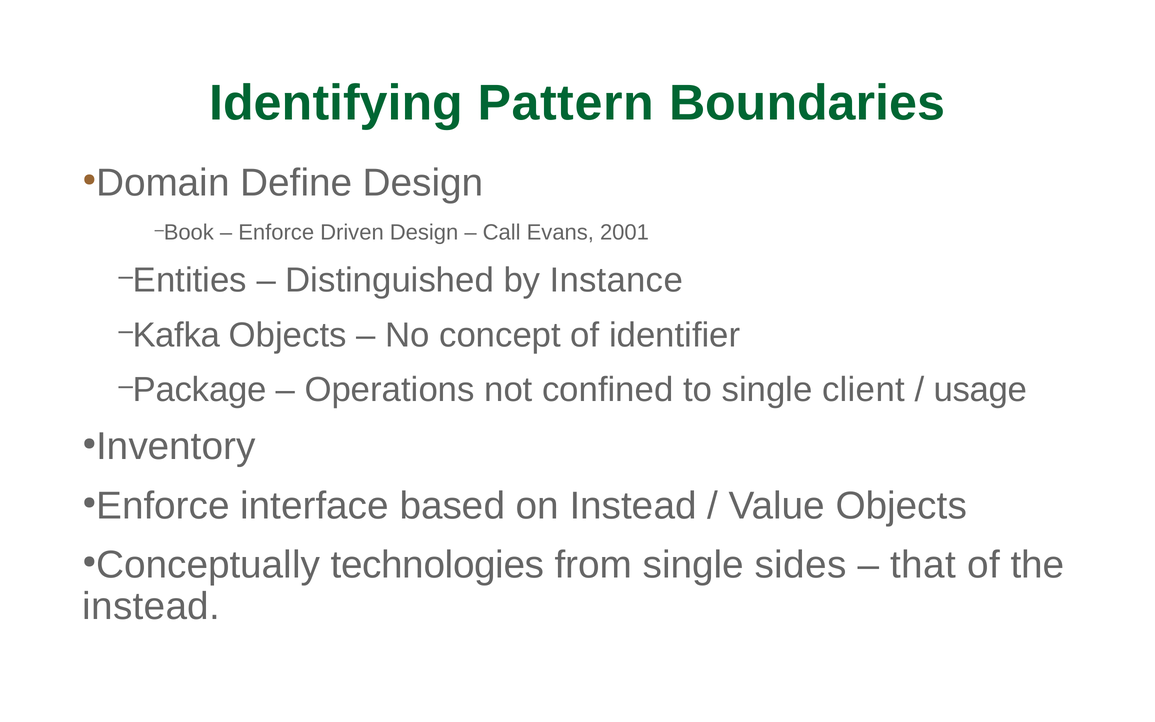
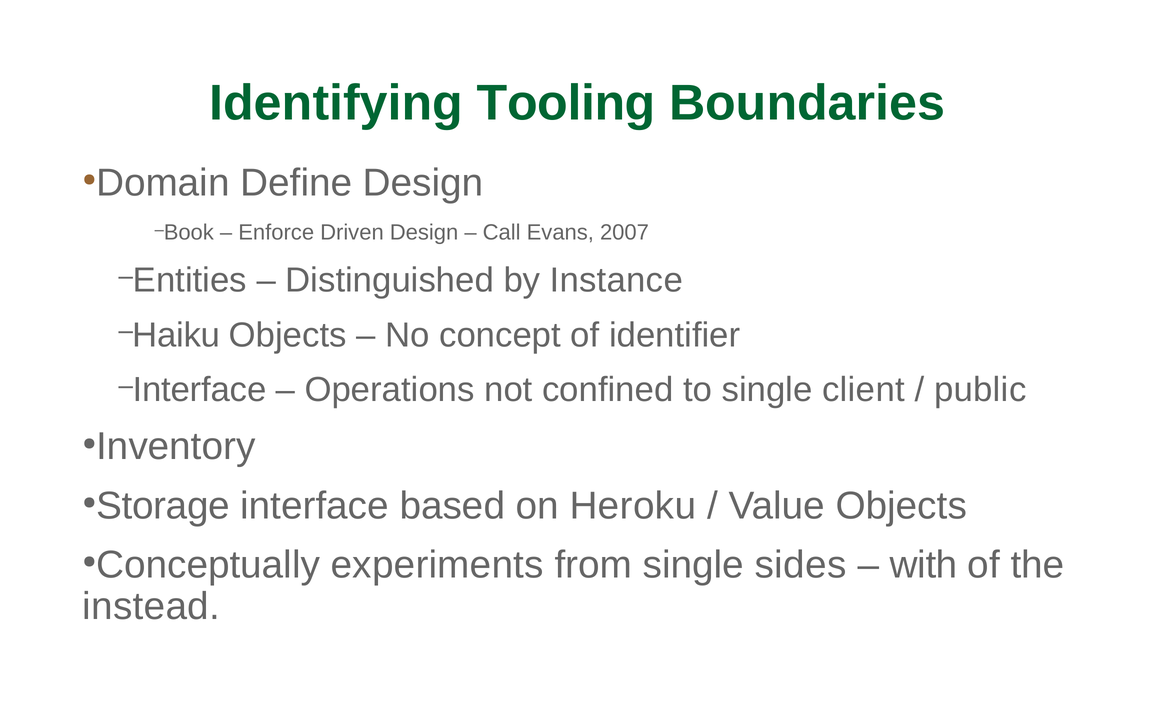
Pattern: Pattern -> Tooling (566, 103)
2001: 2001 -> 2007 (624, 233)
Kafka: Kafka -> Haiku (176, 335)
Package: Package -> Interface (200, 390)
usage: usage -> public (980, 390)
Enforce: Enforce -> Storage (163, 506)
on Instead: Instead -> Heroku (633, 506)
technologies: technologies -> experiments (437, 565)
that: that -> with (924, 565)
